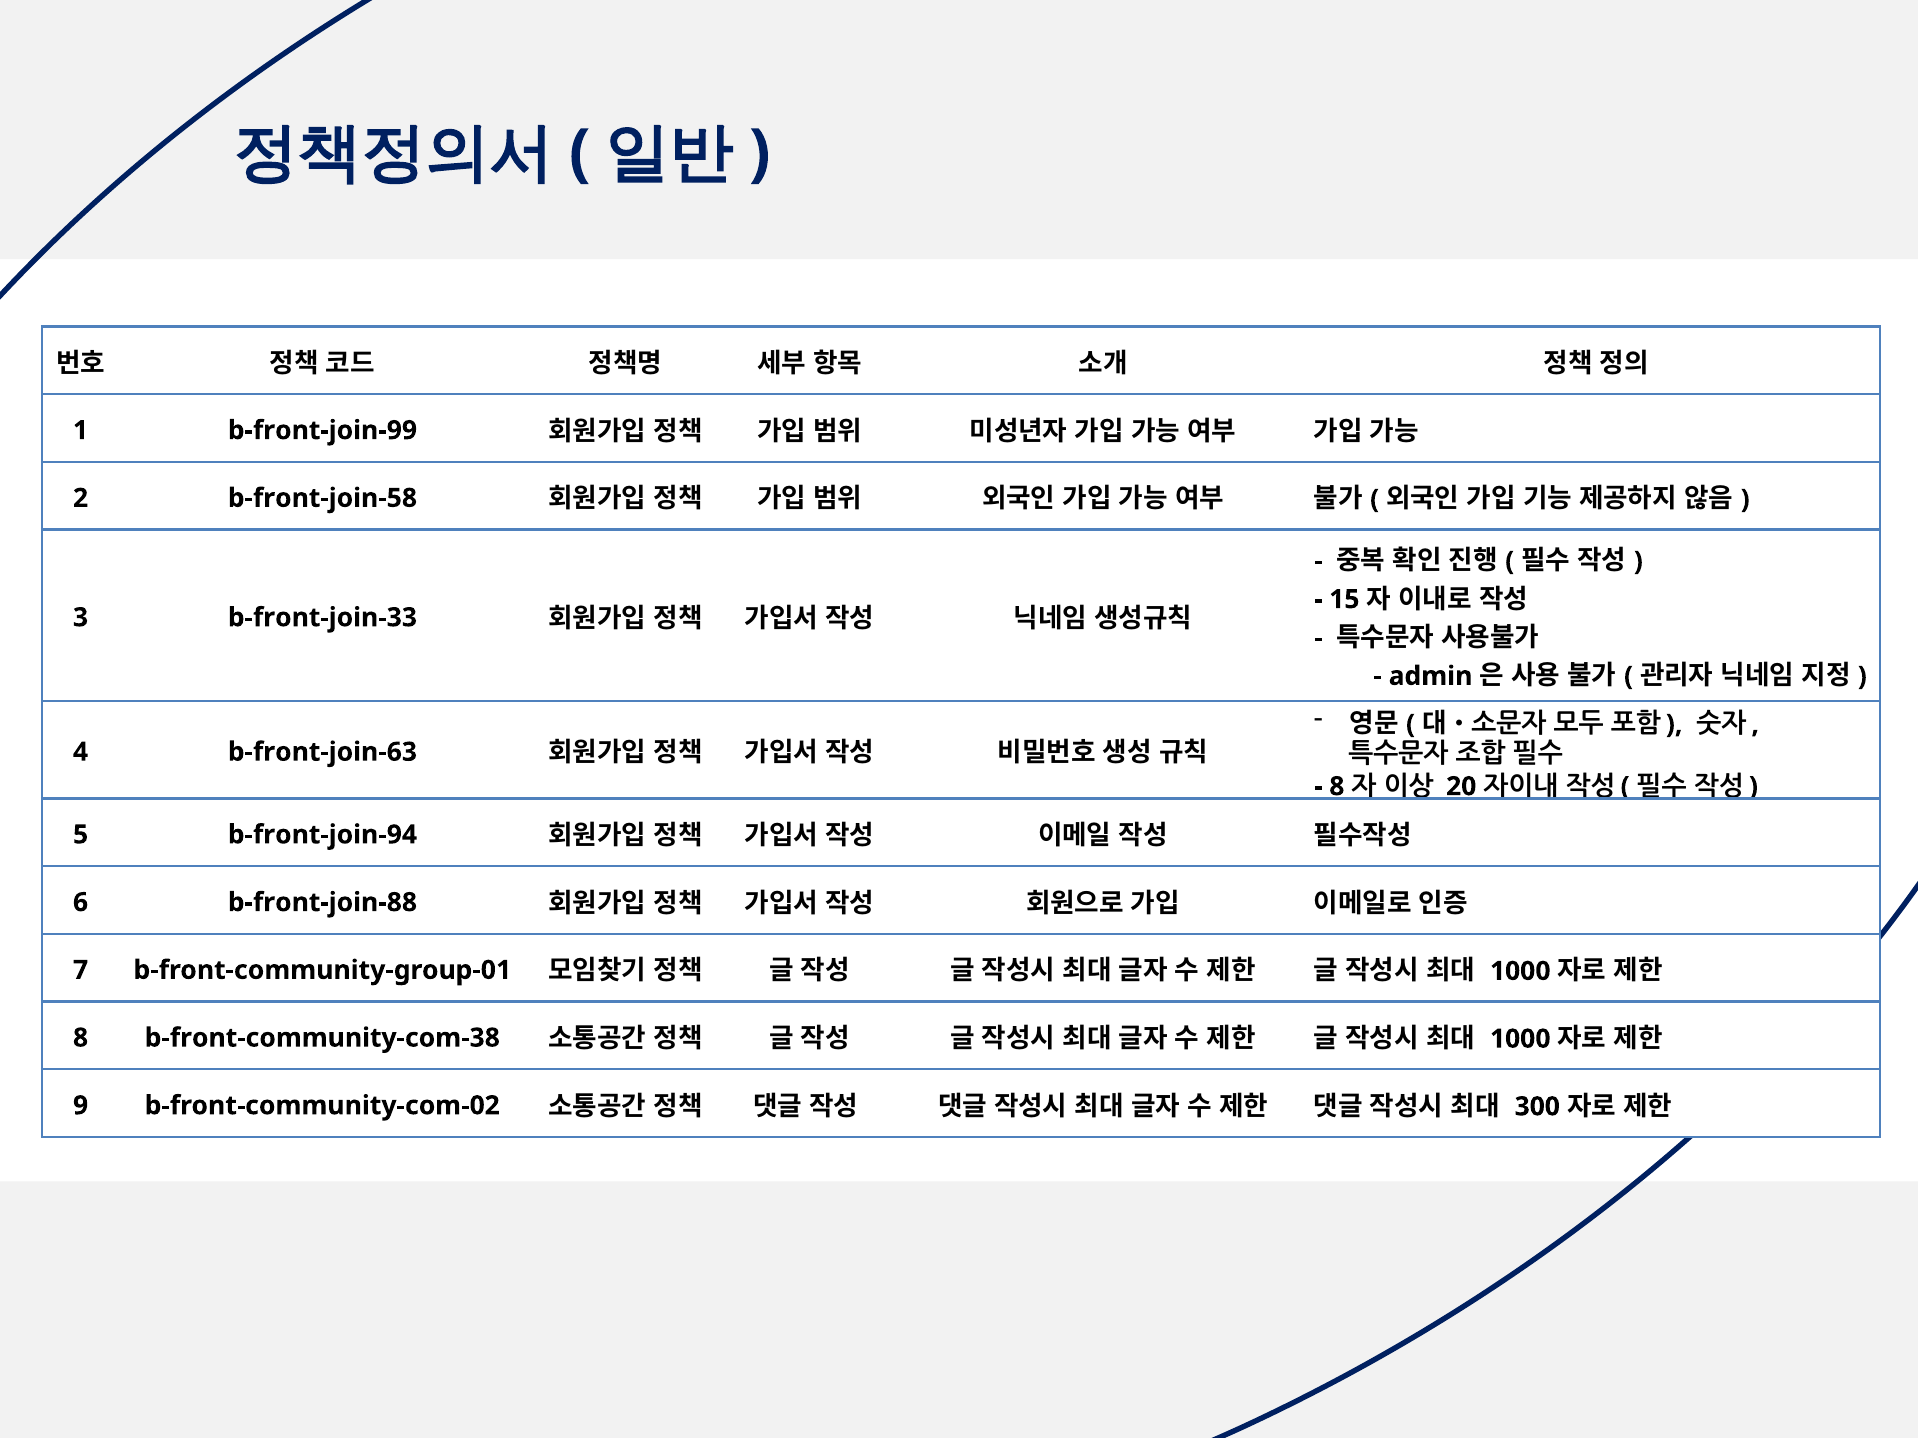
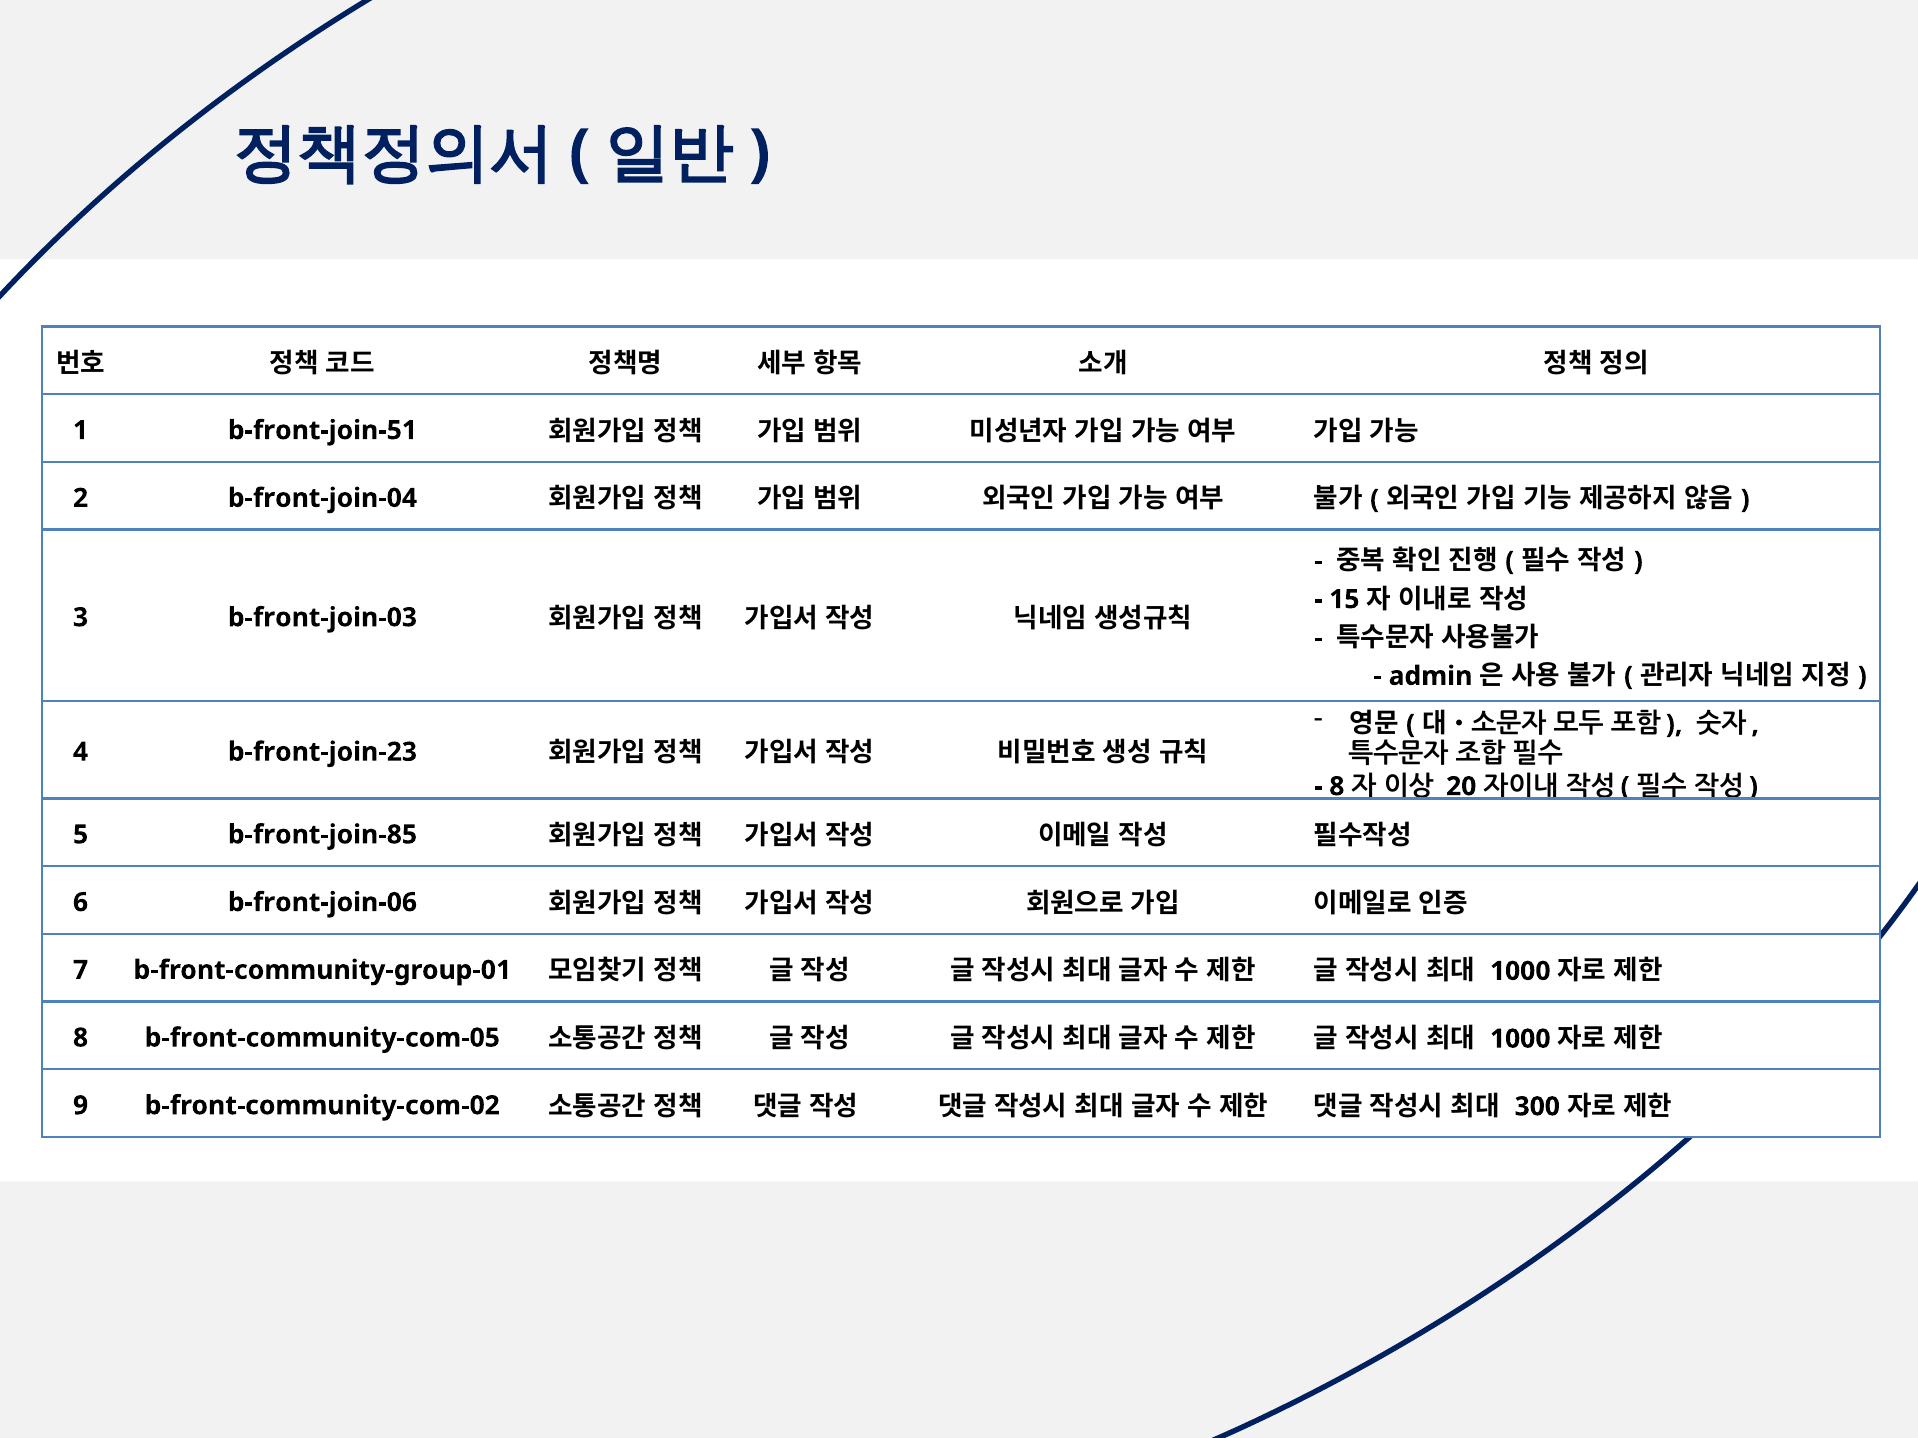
b-front-join-99: b-front-join-99 -> b-front-join-51 (322, 431)
b-front-join-58: b-front-join-58 -> b-front-join-04 (322, 498)
b-front-join-33: b-front-join-33 -> b-front-join-03 (322, 618)
b-front-join-63: b-front-join-63 -> b-front-join-23 (322, 752)
b-front-join-94: b-front-join-94 -> b-front-join-85 (322, 835)
b-front-join-88: b-front-join-88 -> b-front-join-06 (322, 903)
b-front-community-com-38: b-front-community-com-38 -> b-front-community-com-05 (322, 1038)
